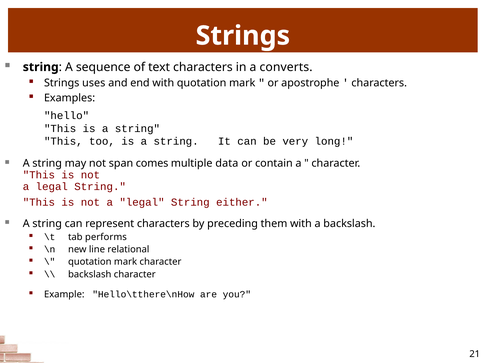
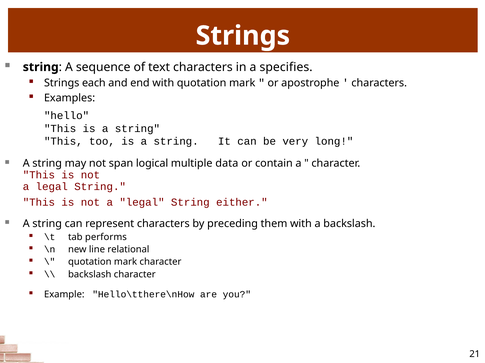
converts: converts -> specifies (286, 67)
uses: uses -> each (94, 83)
comes: comes -> logical (152, 164)
